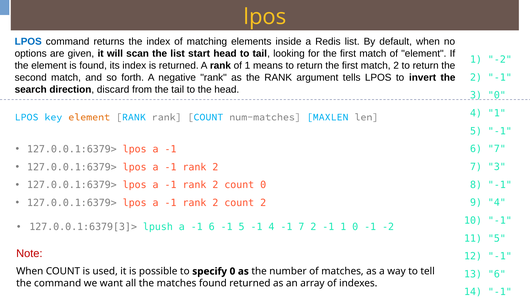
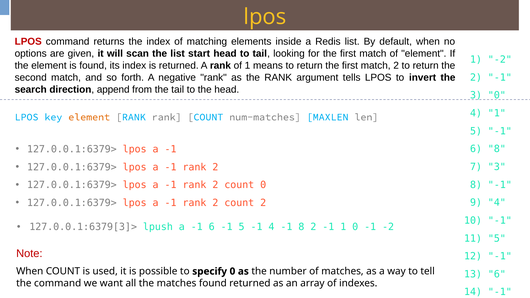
LPOS colour: blue -> red (28, 42)
discard: discard -> append (113, 89)
6 7: 7 -> 8 (497, 149)
-1 7: 7 -> 8 (301, 227)
